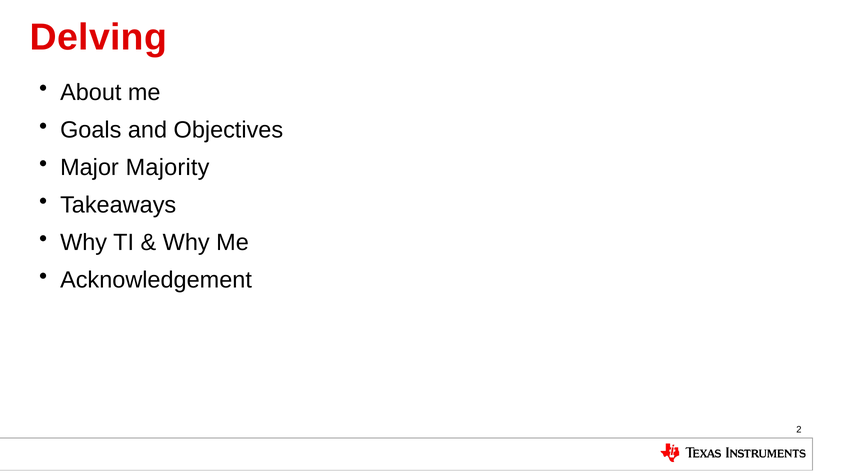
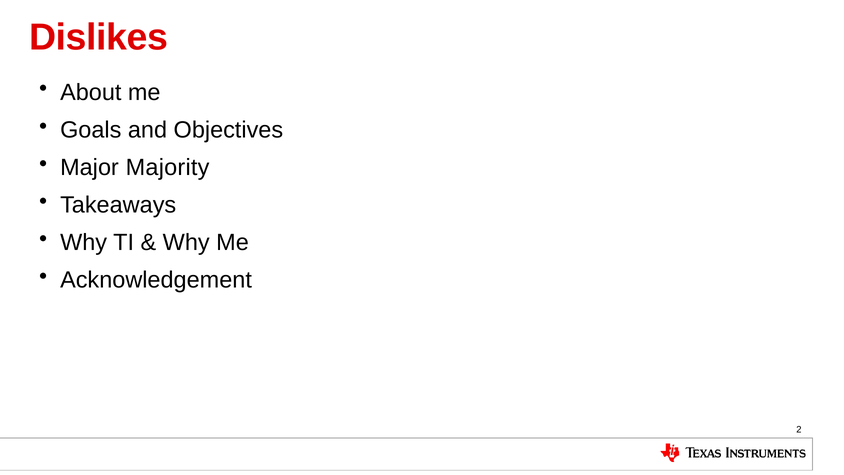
Delving: Delving -> Dislikes (99, 37)
